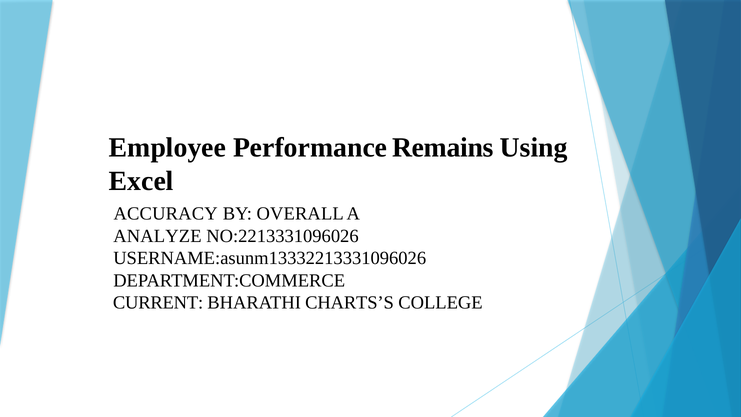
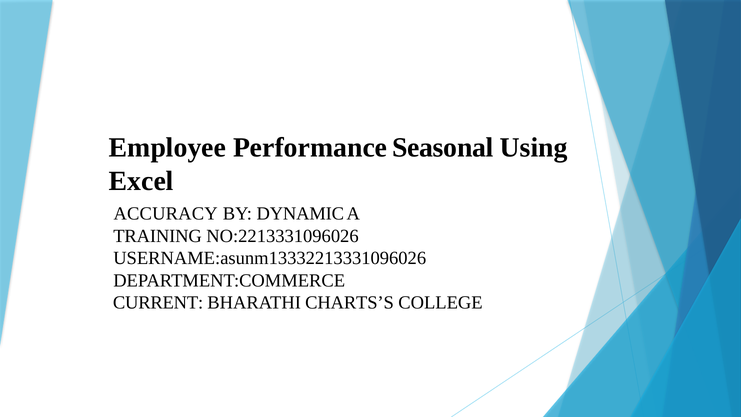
Remains: Remains -> Seasonal (443, 148)
OVERALL: OVERALL -> DYNAMIC (300, 214)
ANALYZE: ANALYZE -> TRAINING (158, 236)
